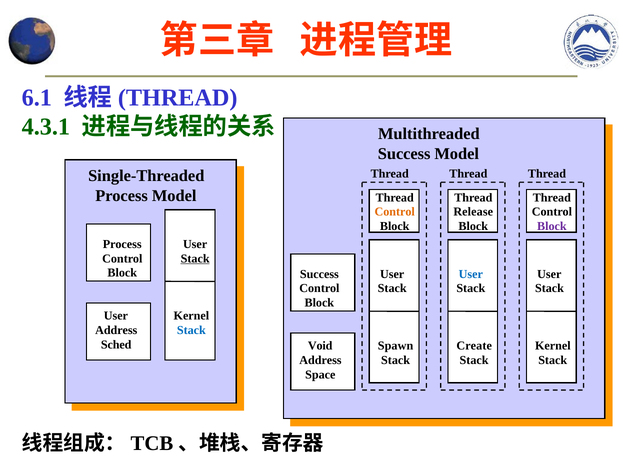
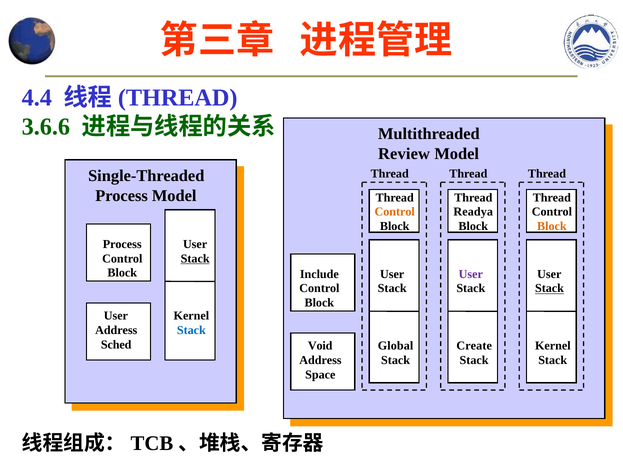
6.1: 6.1 -> 4.4 (37, 97)
4.3.1: 4.3.1 -> 3.6.6 (46, 126)
Success: Success -> Review (404, 154)
Release: Release -> Readya (473, 212)
Block colour: purple -> orange (552, 226)
Success: Success -> Include (319, 274)
User colour: blue -> purple (471, 274)
Stack underline: none -> present (549, 288)
Spawn: Spawn -> Global (396, 345)
